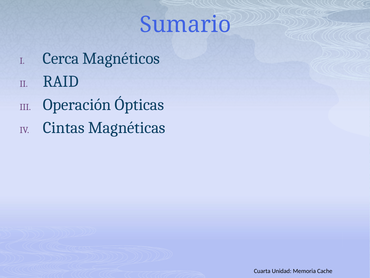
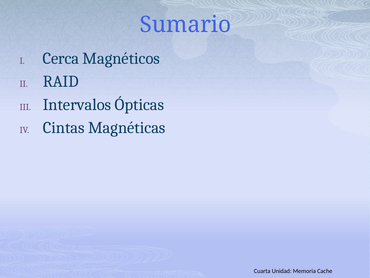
Operación: Operación -> Intervalos (77, 104)
